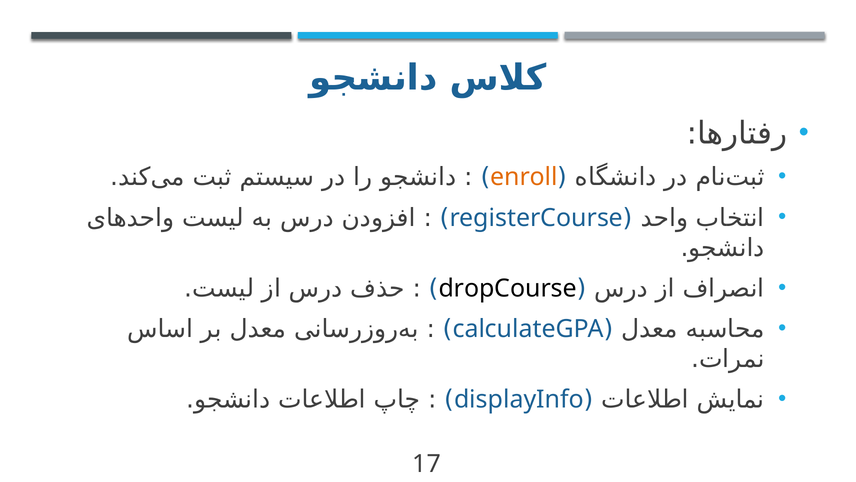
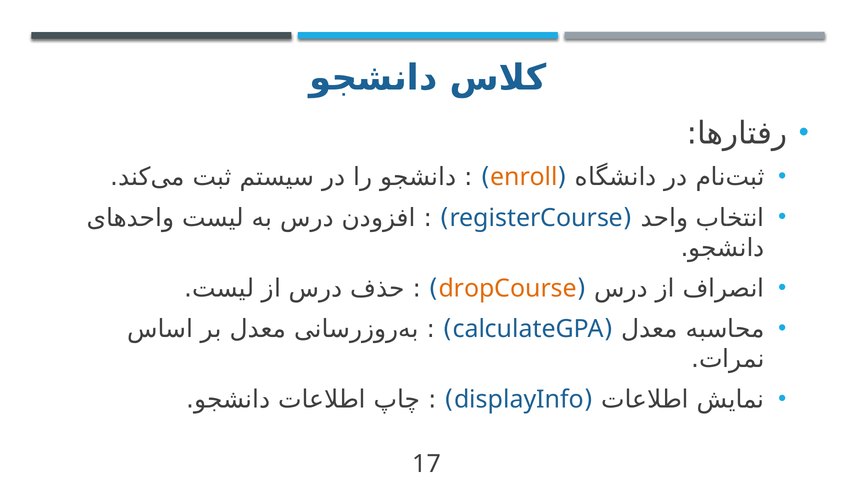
dropCourse colour: black -> orange (508, 288)
